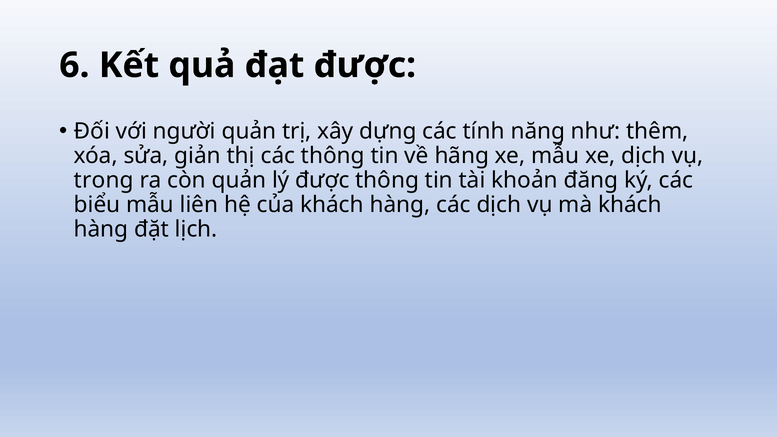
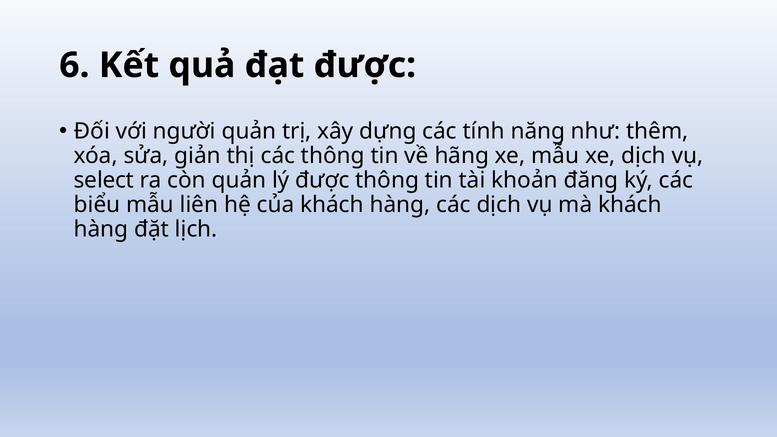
trong: trong -> select (104, 180)
